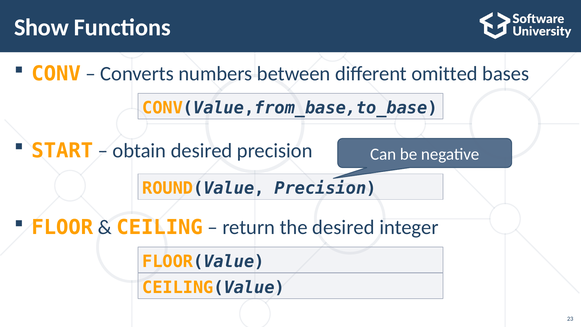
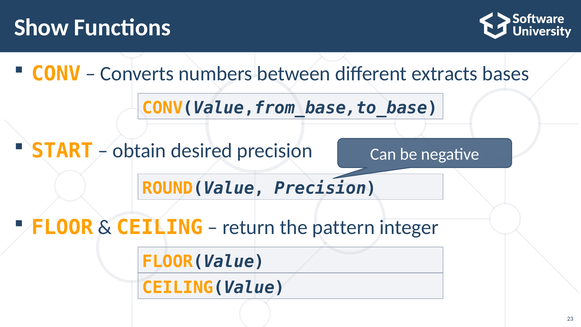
omitted: omitted -> extracts (445, 74)
the desired: desired -> pattern (344, 227)
